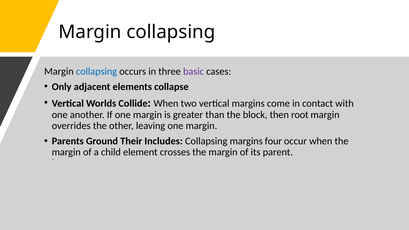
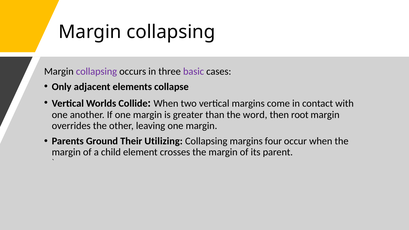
collapsing colour: blue -> purple (97, 71)
block: block -> word (255, 115)
Includes: Includes -> Utilizing (164, 141)
